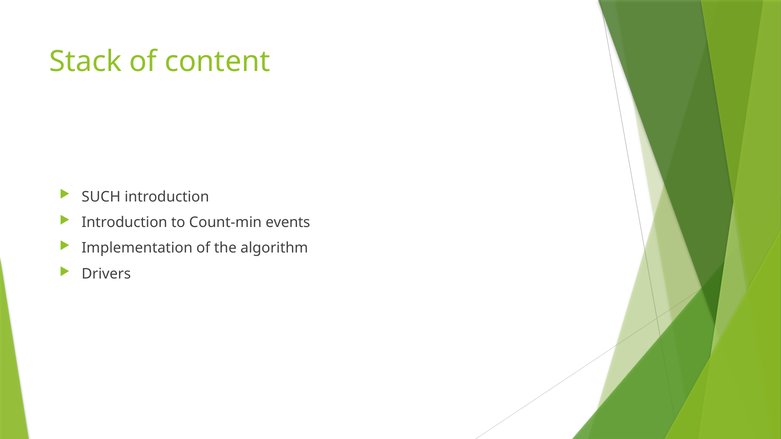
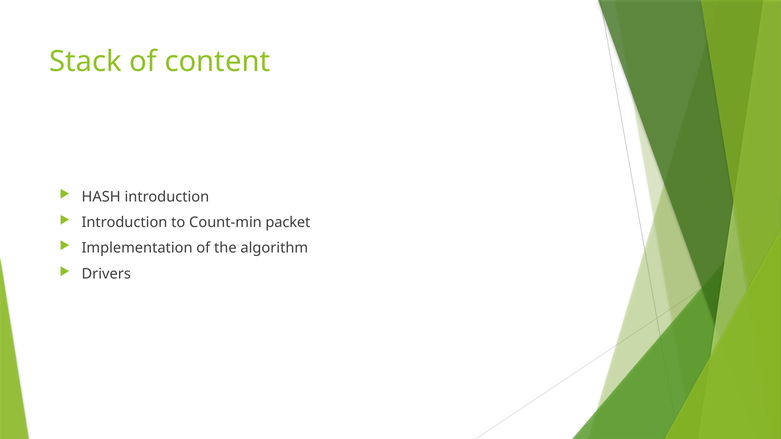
SUCH: SUCH -> HASH (101, 197)
events: events -> packet (288, 223)
